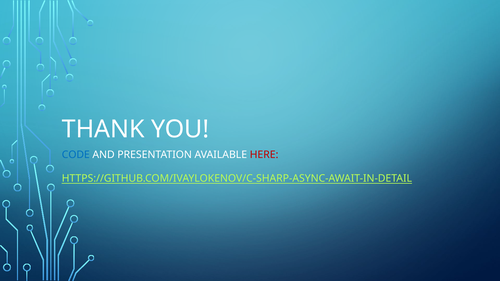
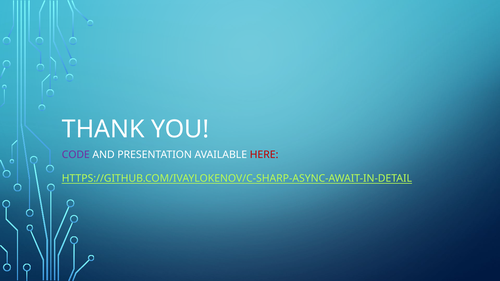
CODE colour: blue -> purple (76, 155)
